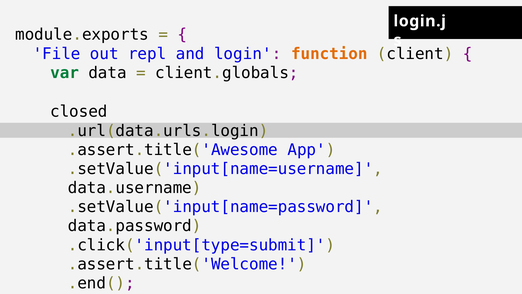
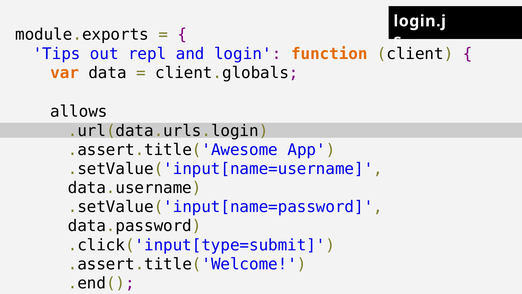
File: File -> Tips (57, 54)
var colour: green -> orange (65, 73)
closed: closed -> allows (79, 112)
